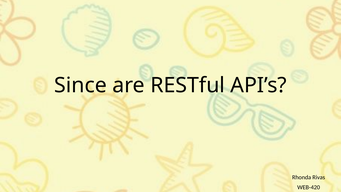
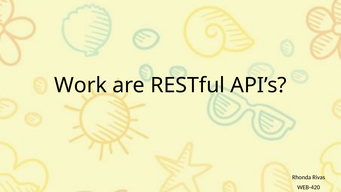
Since: Since -> Work (81, 85)
